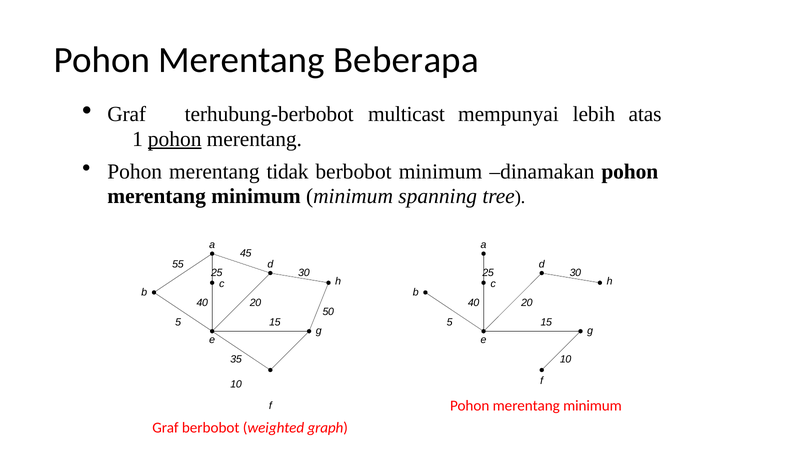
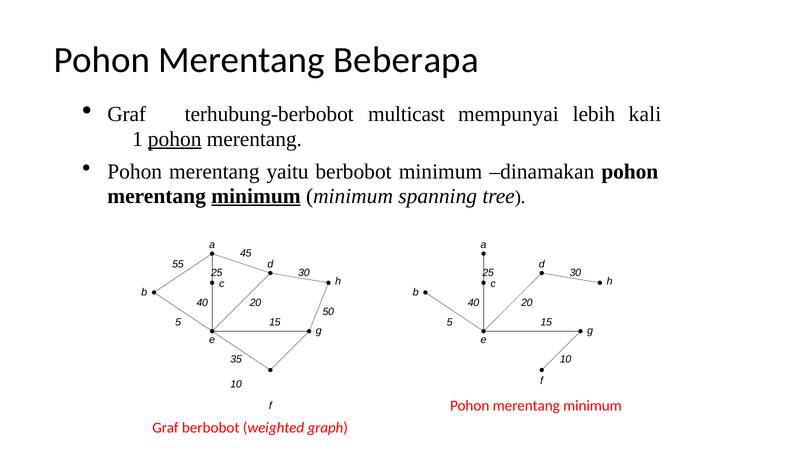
atas: atas -> kali (645, 114)
tidak: tidak -> yaitu (288, 171)
minimum underline: none -> present (256, 196)
